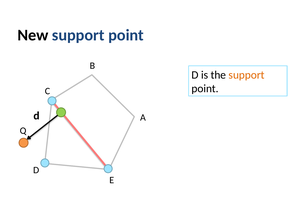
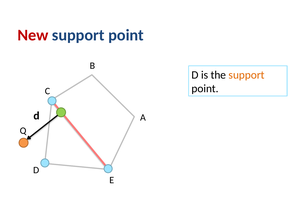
New colour: black -> red (33, 35)
